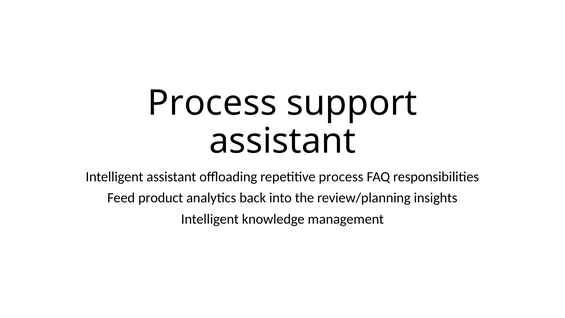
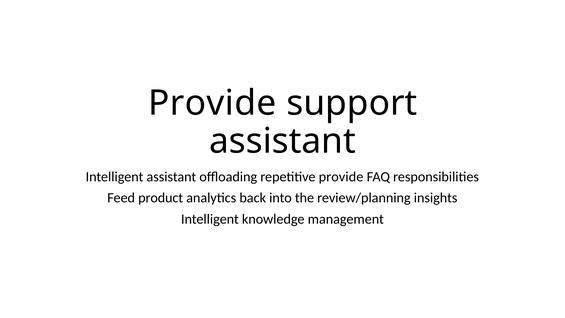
Process: Process -> Provide (212, 103)
repetitive process: process -> provide (341, 177)
